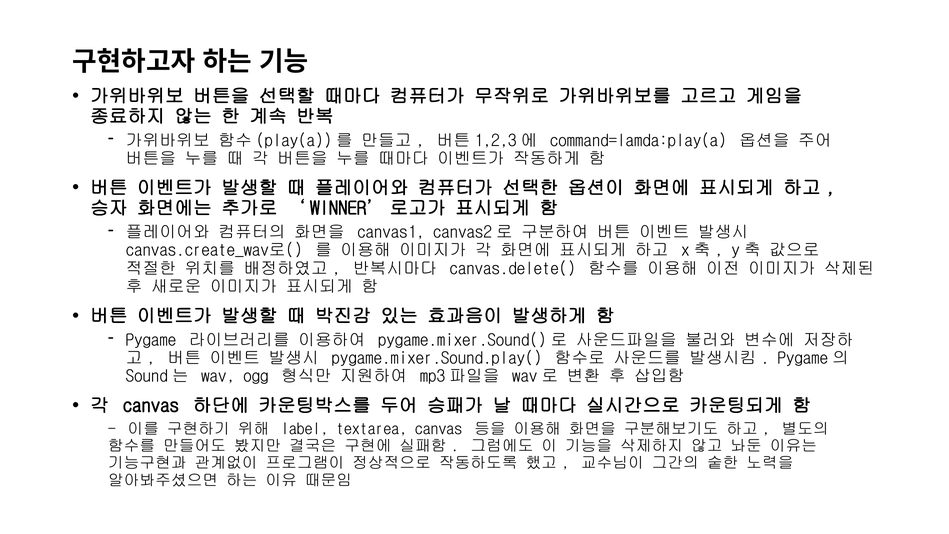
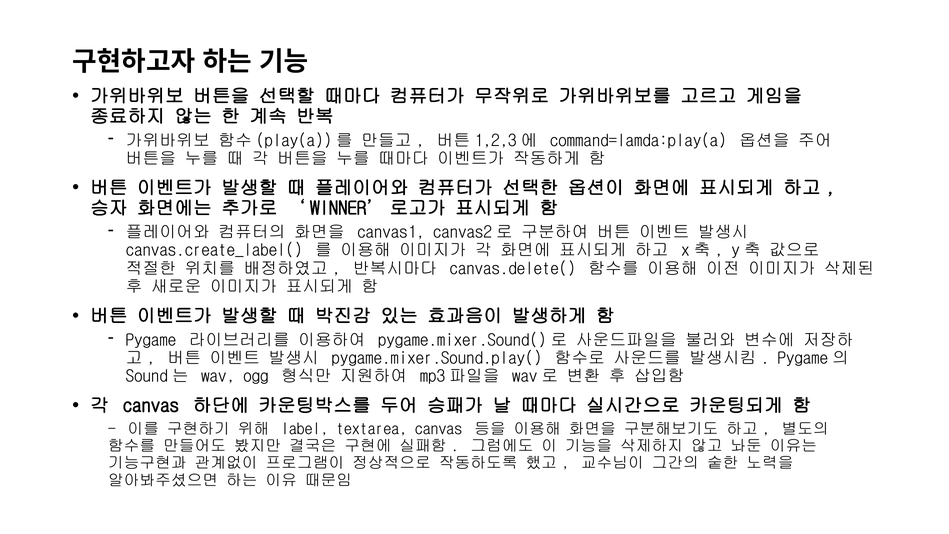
canvas.create_wav로(: canvas.create_wav로( -> canvas.create_label( (214, 250)
